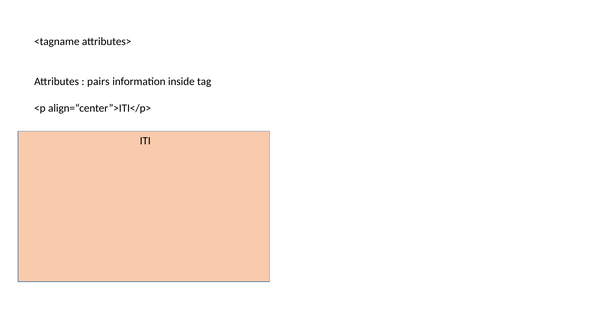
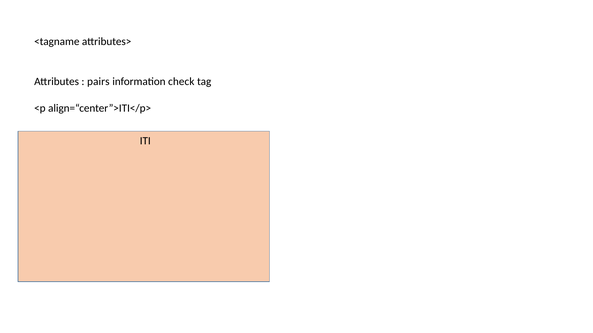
inside: inside -> check (181, 82)
